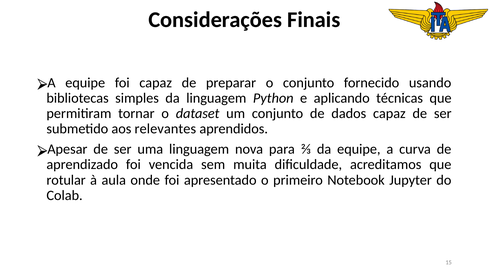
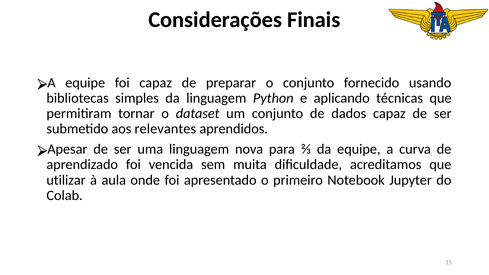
rotular: rotular -> utilizar (66, 180)
